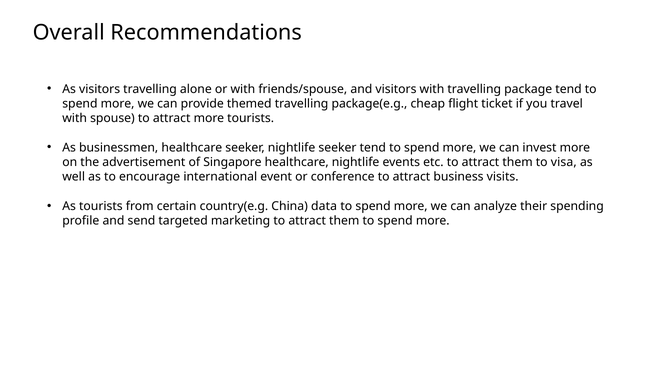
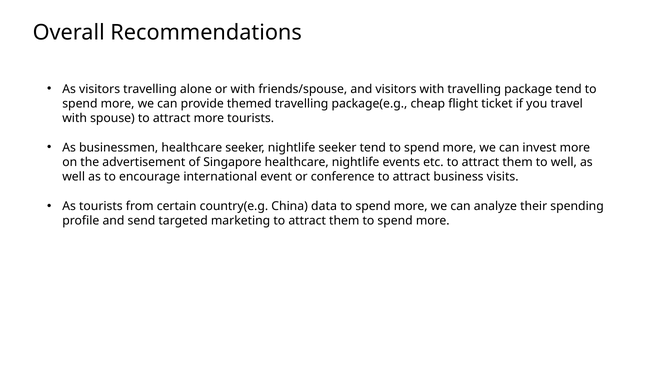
to visa: visa -> well (564, 162)
